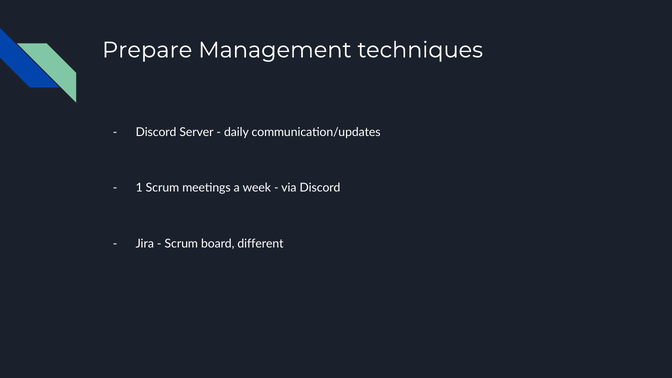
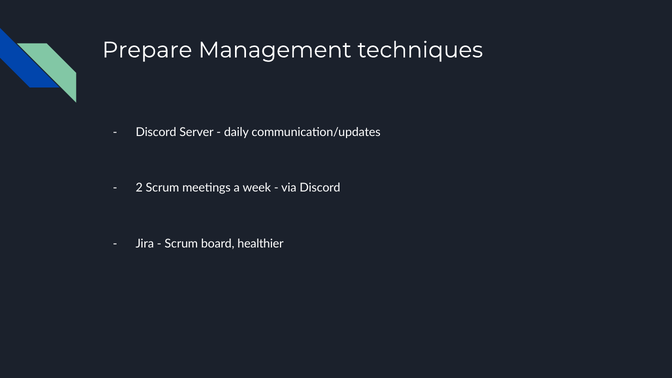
1: 1 -> 2 (139, 188)
different: different -> healthier (261, 244)
